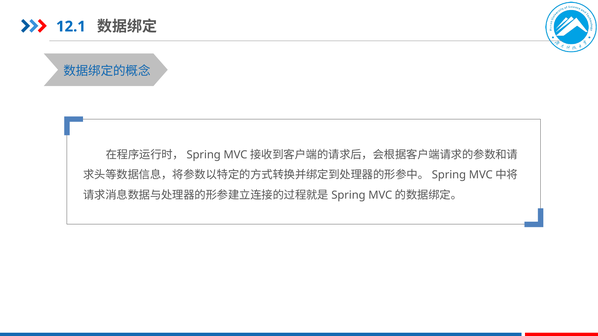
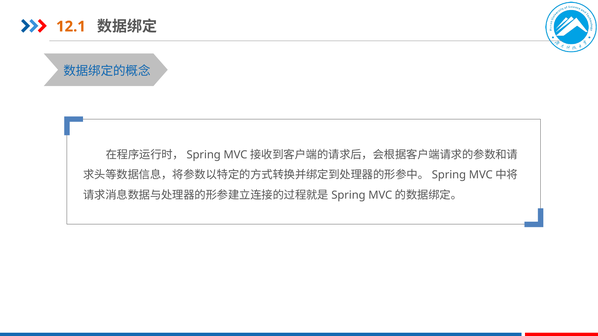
12.1 colour: blue -> orange (71, 27)
